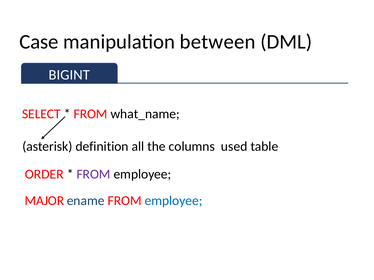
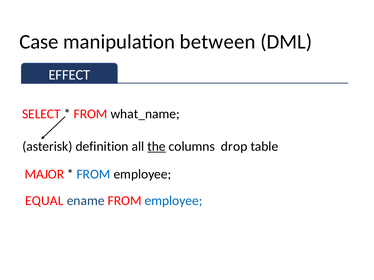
BIGINT: BIGINT -> EFFECT (69, 75)
the underline: none -> present (157, 147)
used: used -> drop (234, 147)
ORDER: ORDER -> MAJOR (44, 175)
FROM colour: purple -> blue (94, 175)
MAJOR: MAJOR -> EQUAL (44, 201)
